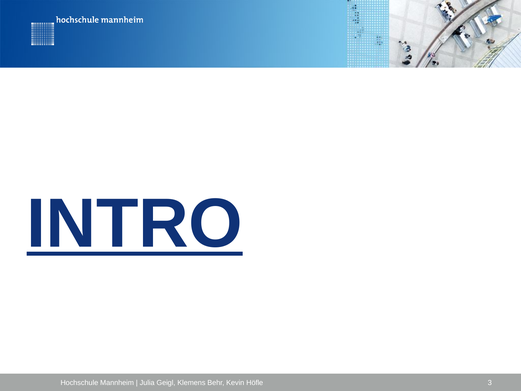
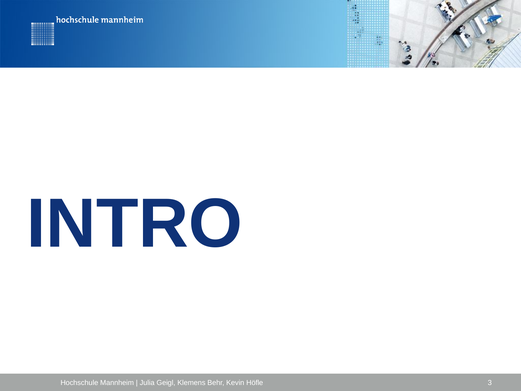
INTRO underline: present -> none (135, 224)
